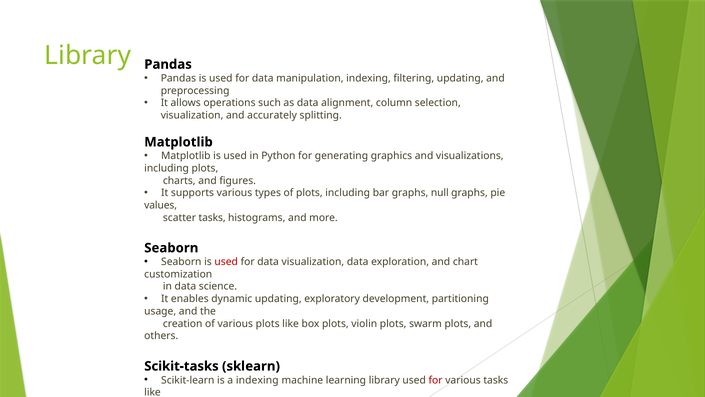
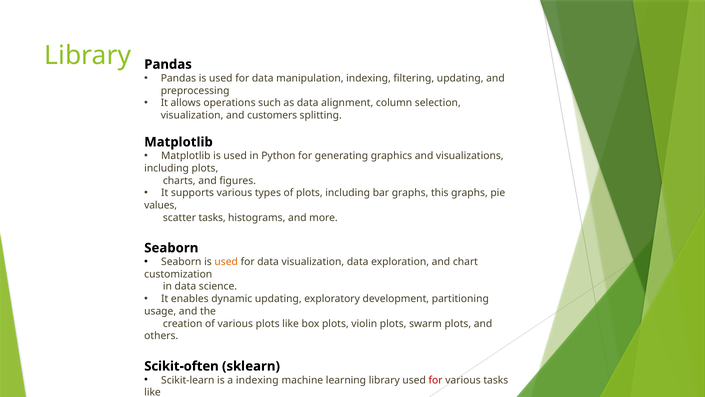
accurately: accurately -> customers (272, 115)
null: null -> this (440, 193)
used colour: red -> orange (226, 262)
Scikit-tasks: Scikit-tasks -> Scikit-often (181, 366)
